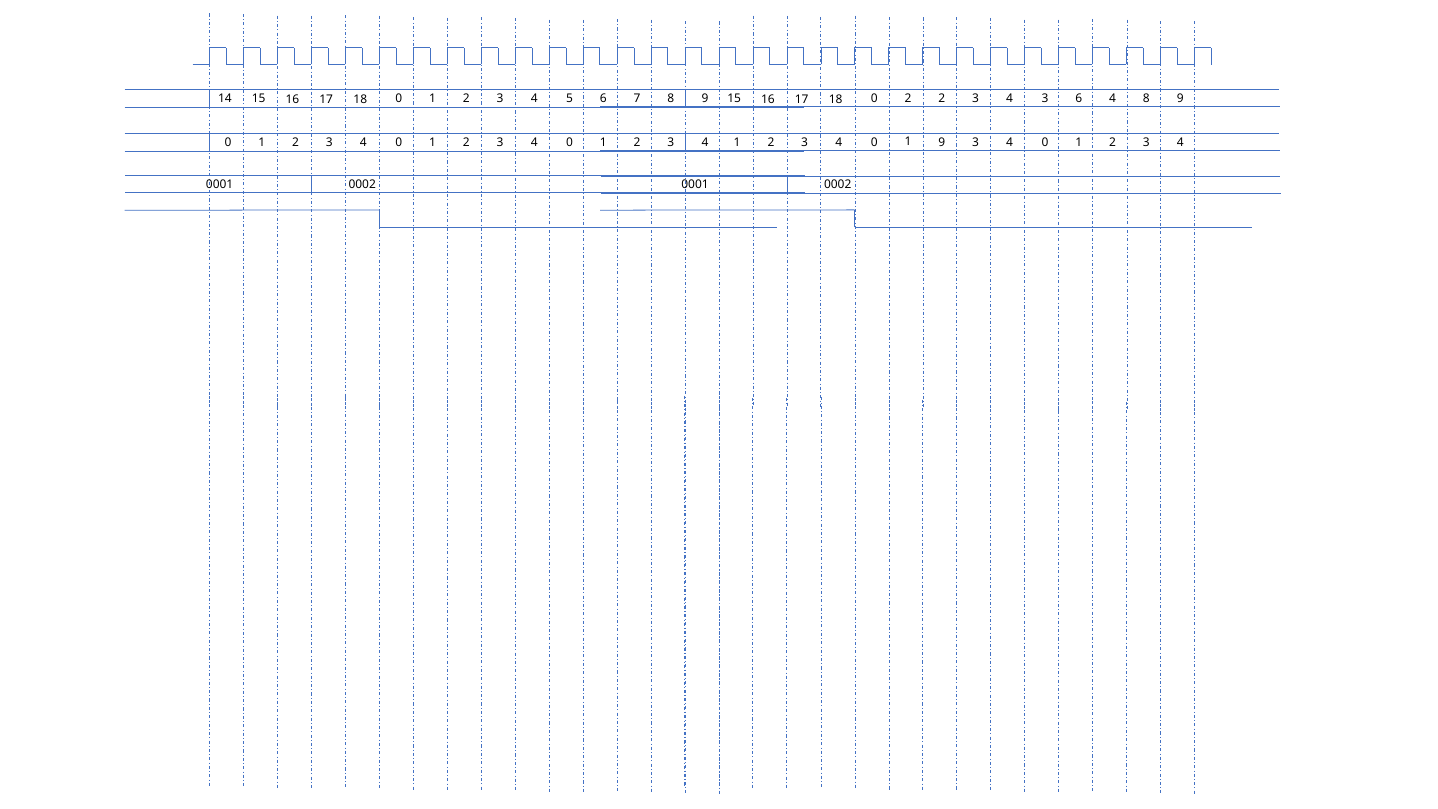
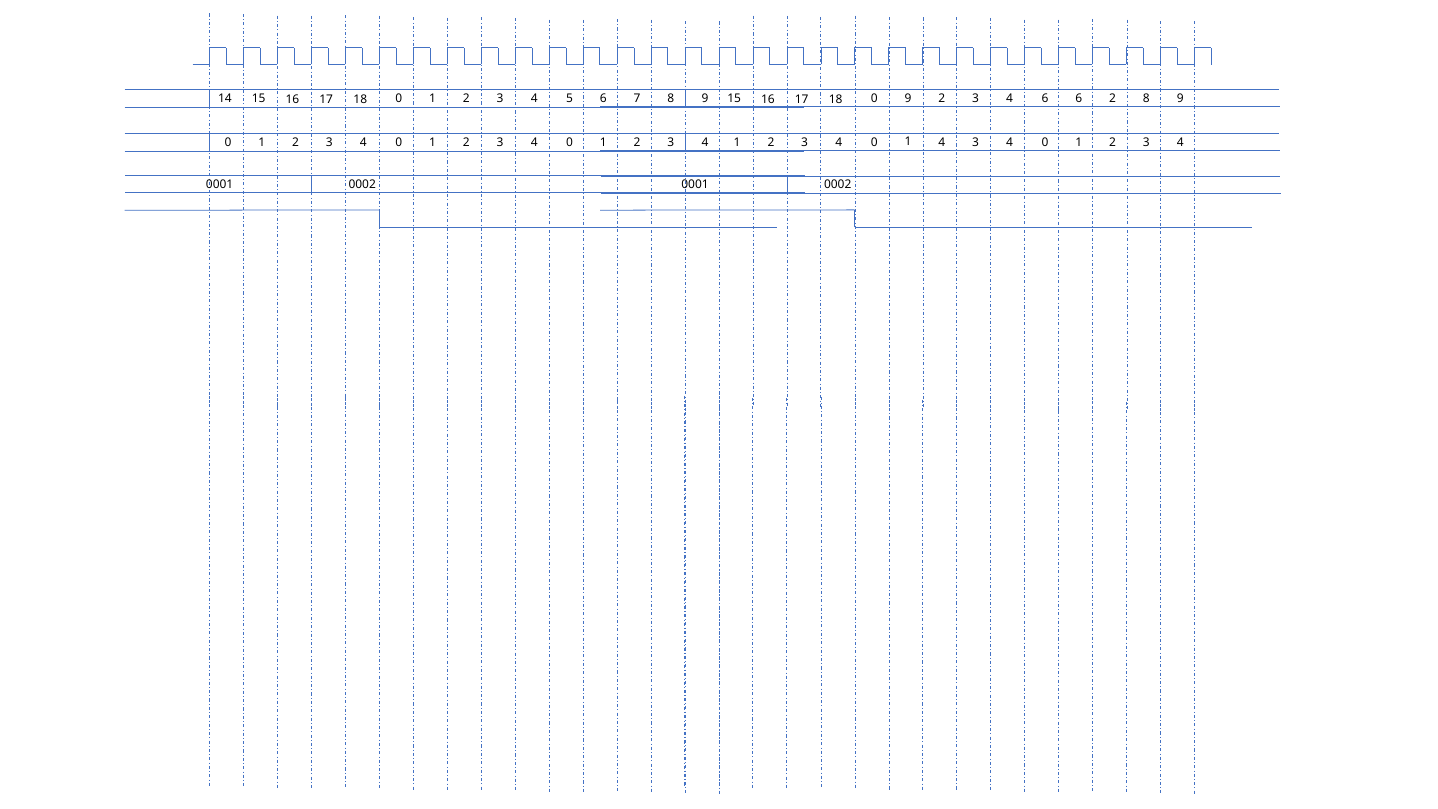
0 2: 2 -> 9 (908, 98)
4 3: 3 -> 6 (1045, 98)
6 4: 4 -> 2 (1113, 99)
1 9: 9 -> 4 (942, 142)
